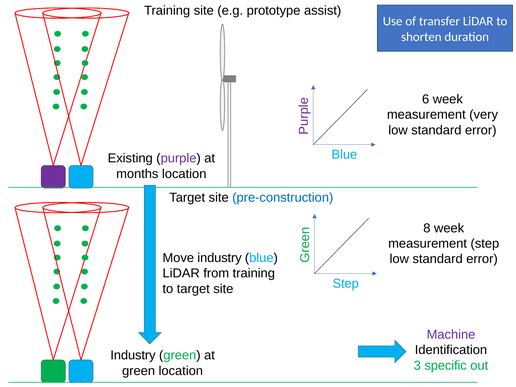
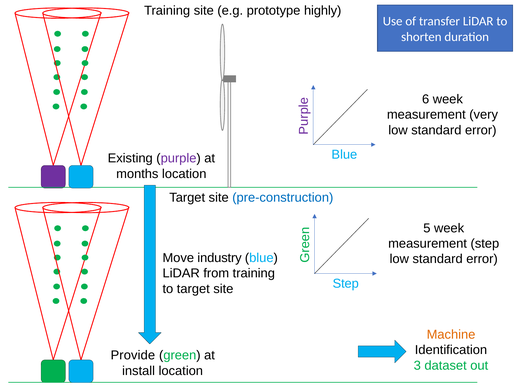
assist: assist -> highly (323, 11)
8: 8 -> 5 (427, 228)
Machine colour: purple -> orange (451, 335)
Industry: Industry -> Provide (133, 355)
specific: specific -> dataset (446, 366)
green: green -> install (139, 371)
